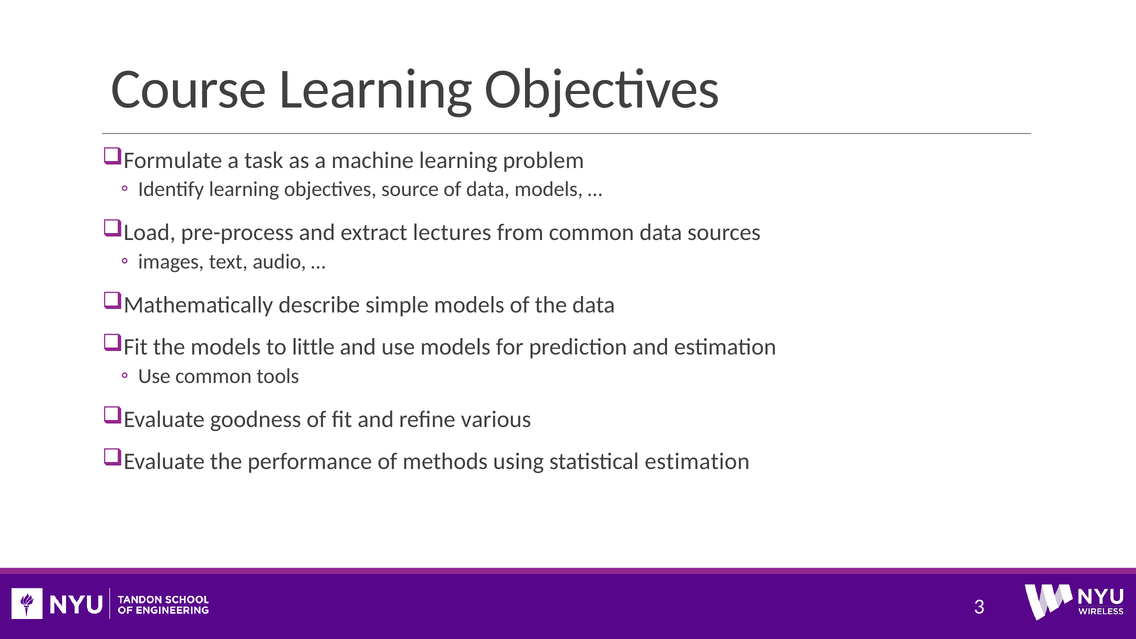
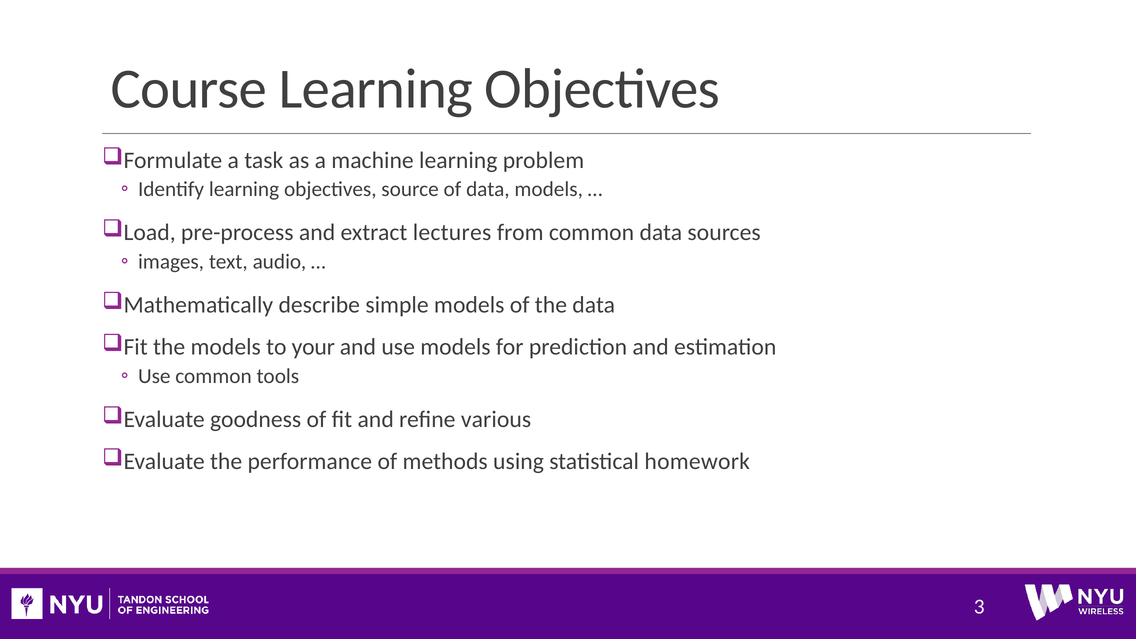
little: little -> your (313, 347)
statistical estimation: estimation -> homework (697, 461)
